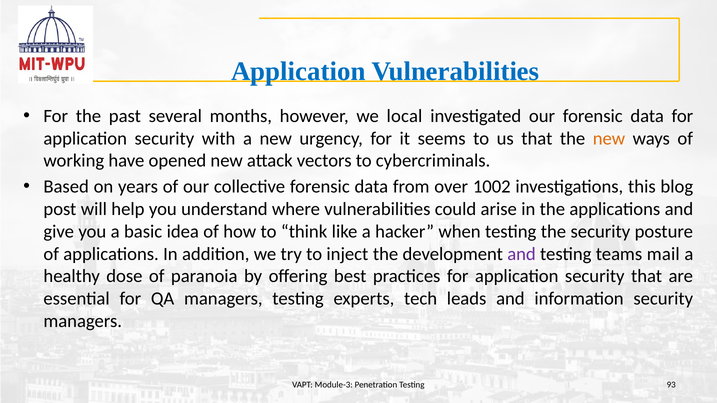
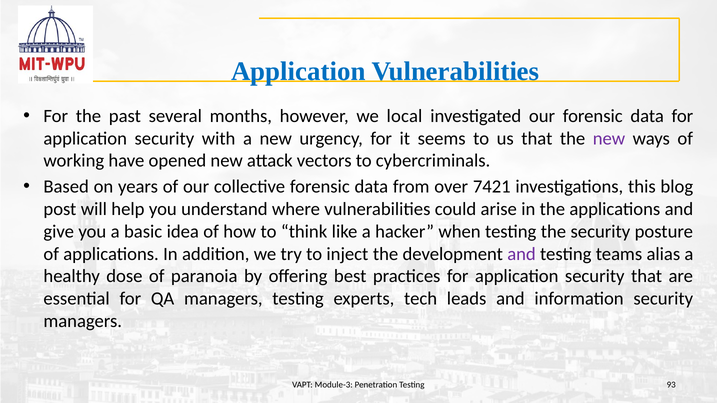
new colour: orange -> purple (609, 138)
1002: 1002 -> 7421 (492, 187)
mail: mail -> alias (663, 254)
